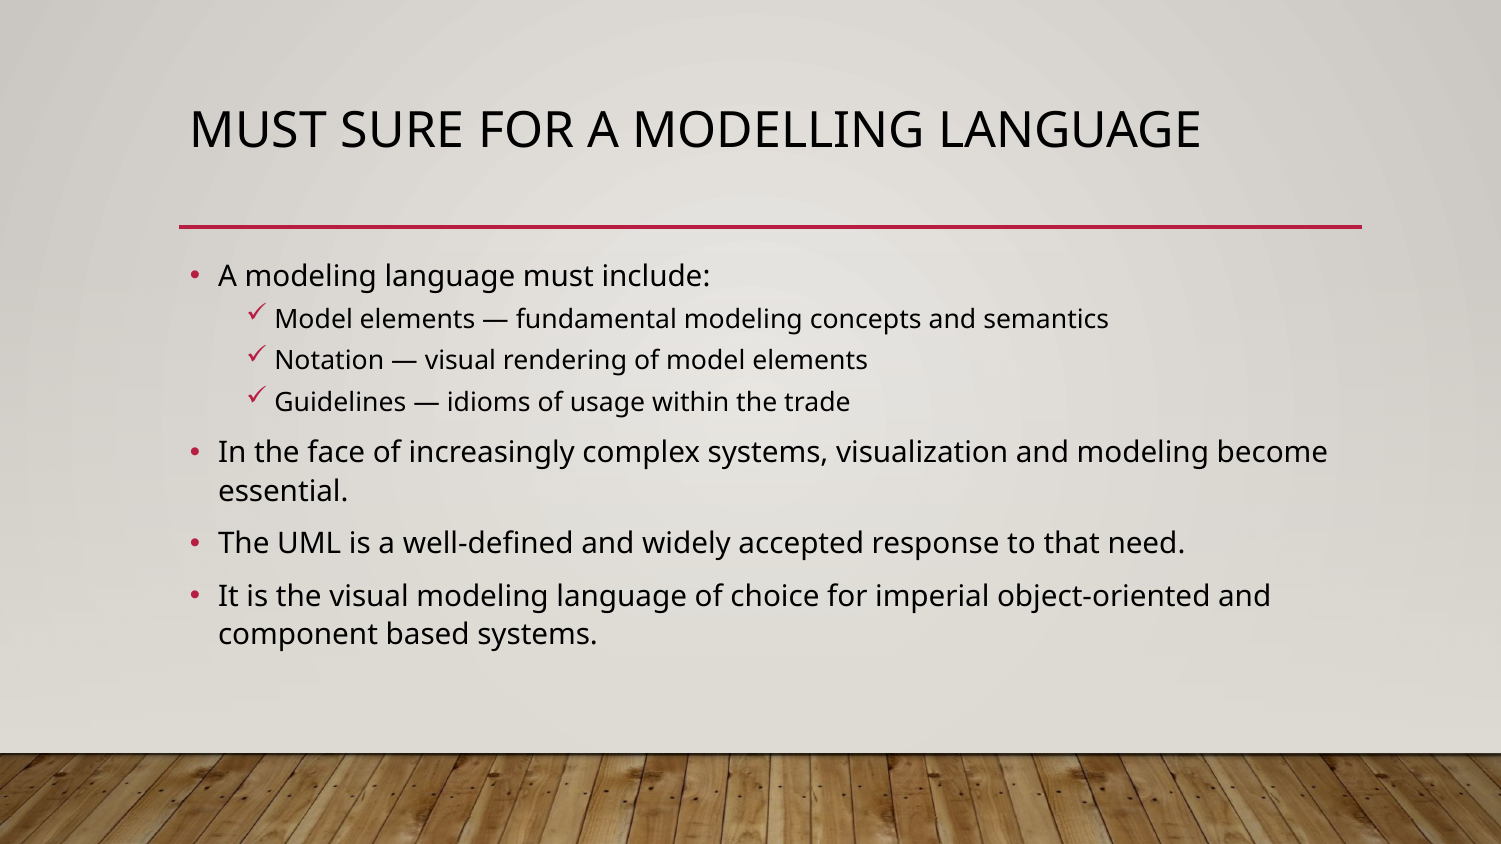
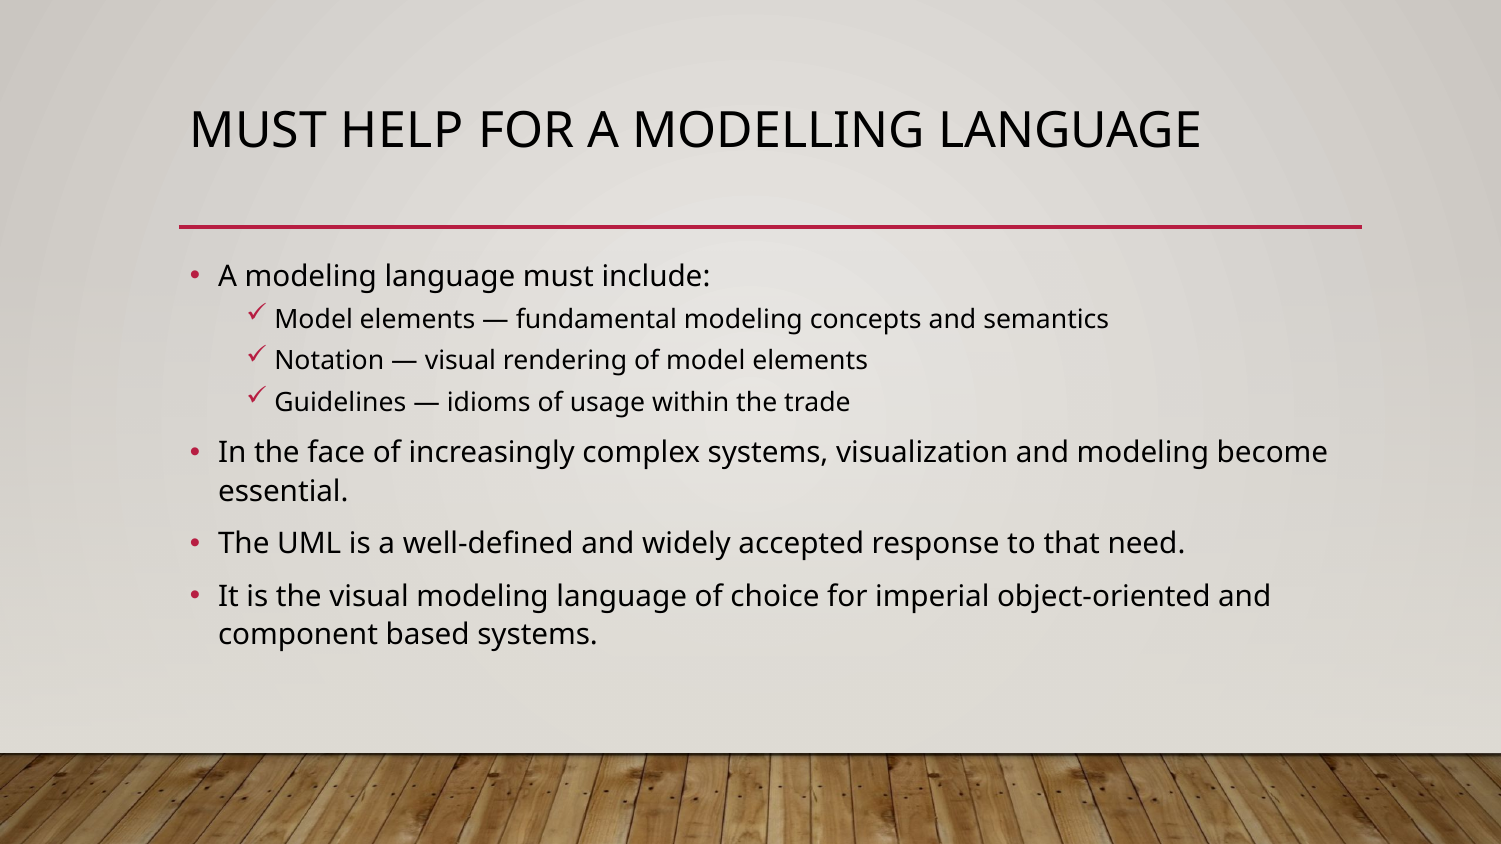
SURE: SURE -> HELP (402, 131)
